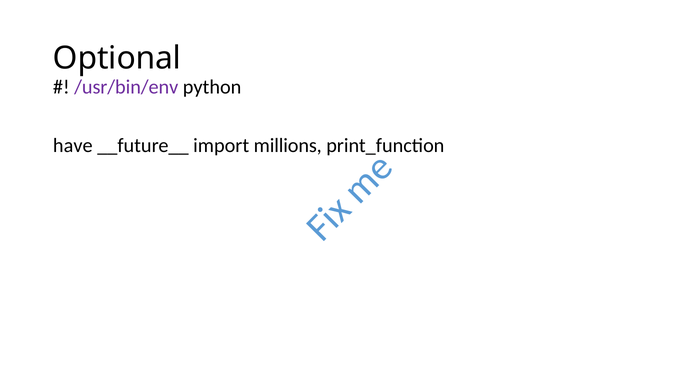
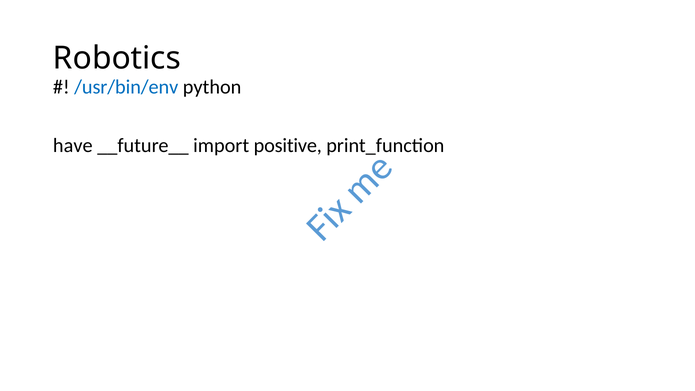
Optional: Optional -> Robotics (117, 58)
/usr/bin/env colour: purple -> blue (126, 87)
millions: millions -> positive (288, 145)
